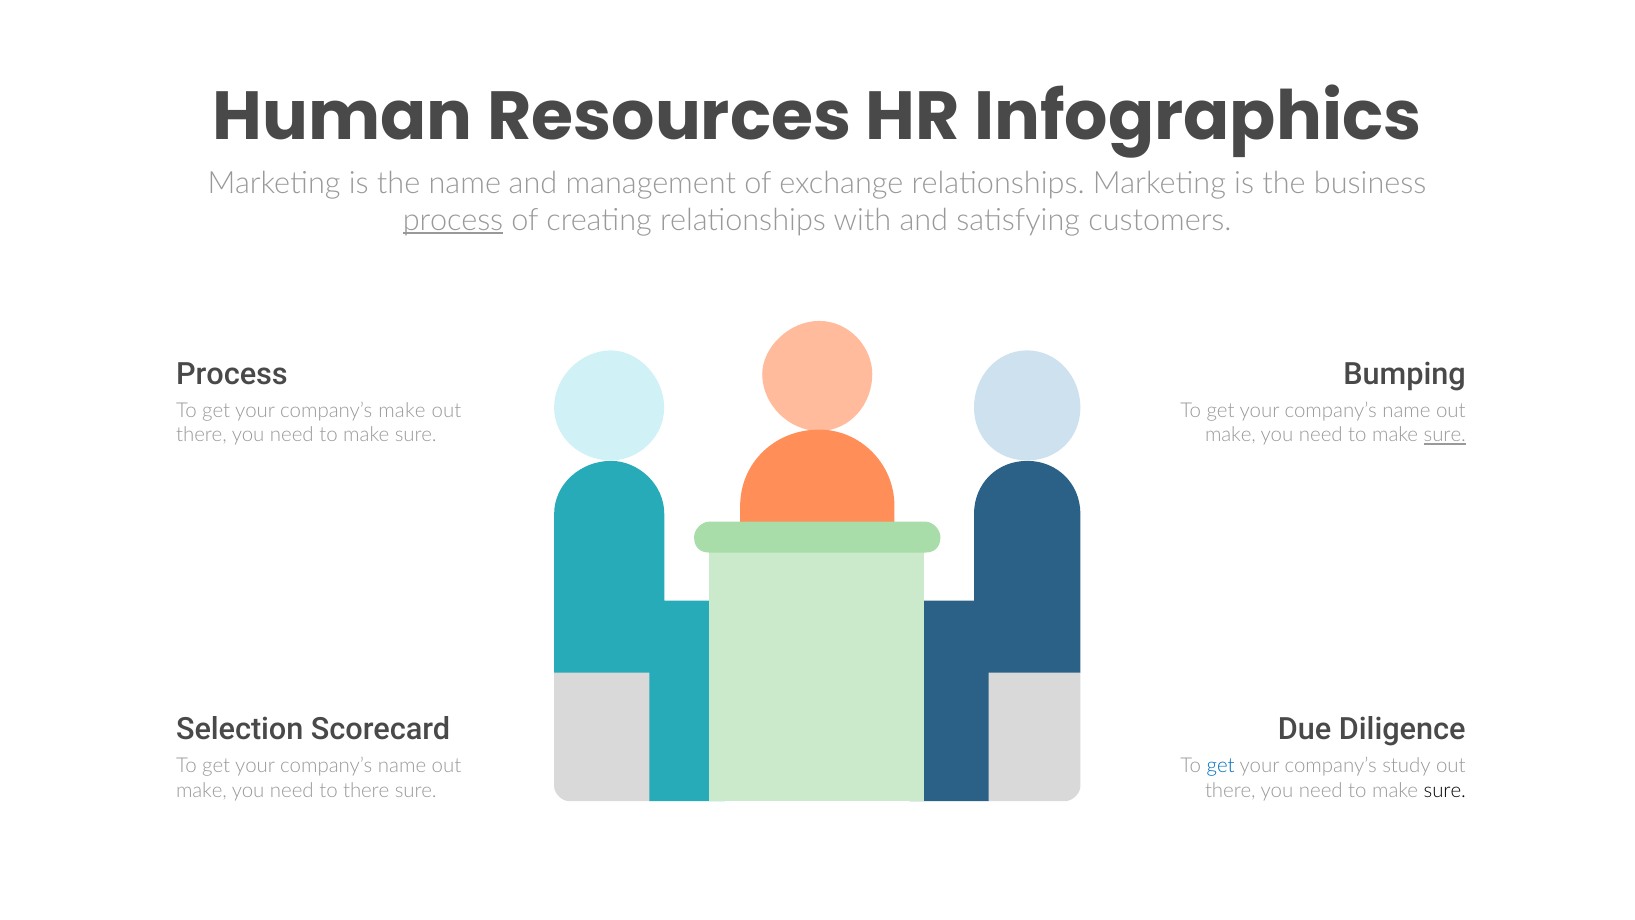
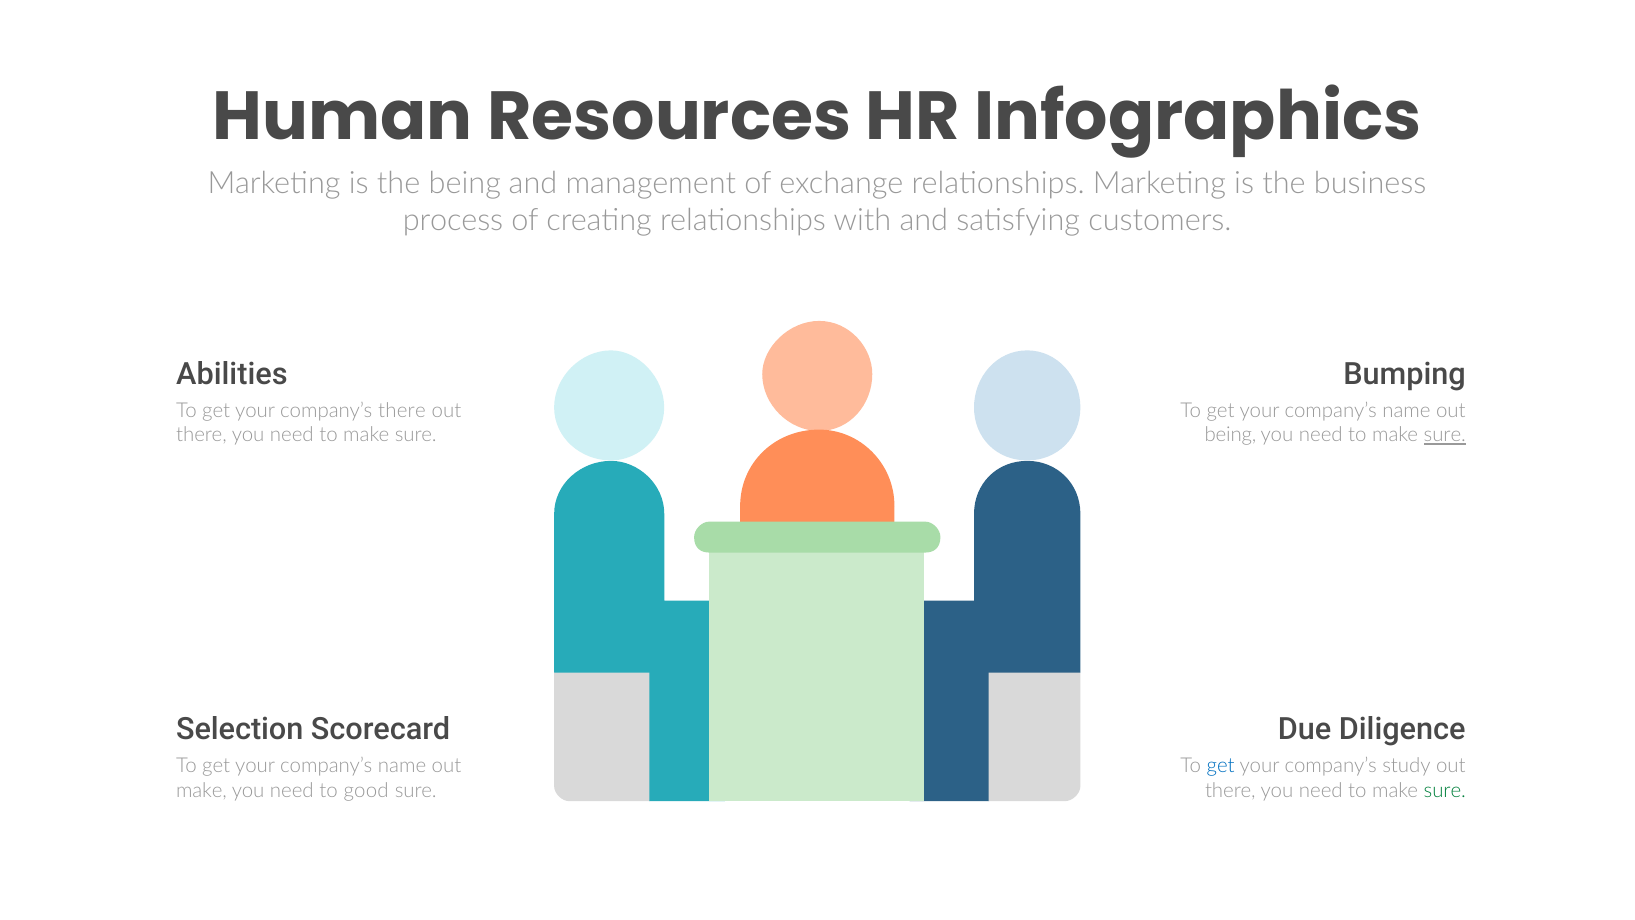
the name: name -> being (465, 183)
process underline: present -> none (453, 220)
Process: Process -> Abilities (232, 374)
company’s make: make -> there (402, 411)
make: make -> being (1230, 435)
to there: there -> good (366, 790)
sure colour: black -> green (1445, 790)
